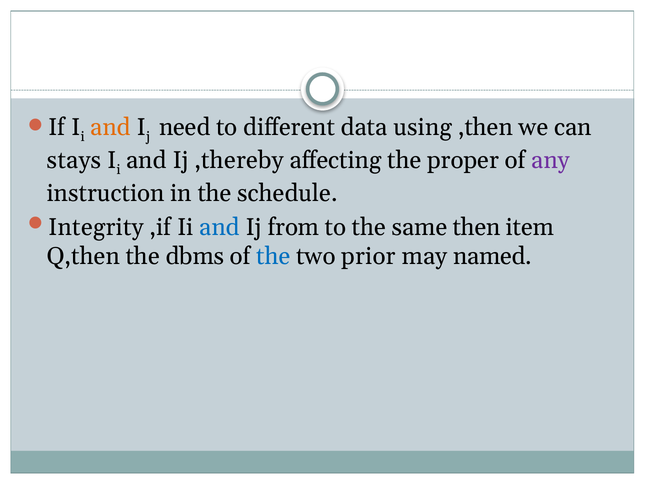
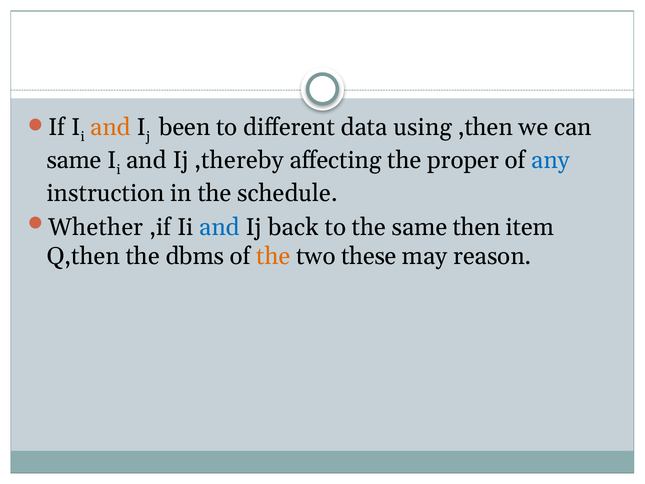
need: need -> been (185, 127)
stays: stays -> same (74, 160)
any colour: purple -> blue (551, 160)
Integrity: Integrity -> Whether (96, 227)
from: from -> back (293, 227)
the colour: blue -> orange (274, 256)
prior: prior -> these (369, 256)
named: named -> reason (492, 256)
